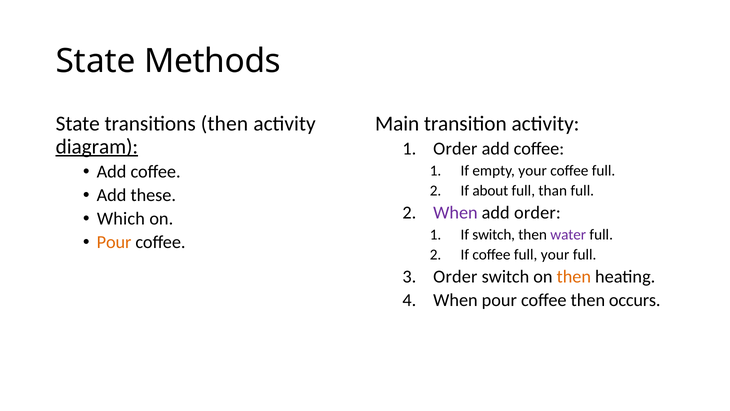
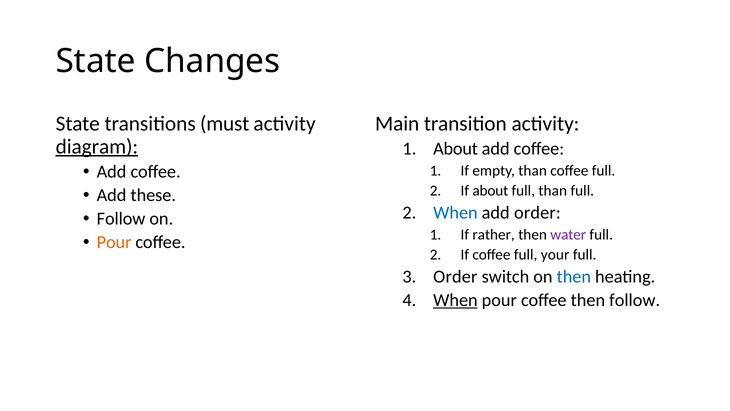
Methods: Methods -> Changes (212, 61)
transitions then: then -> must (225, 123)
Order: Order -> About (456, 149)
empty your: your -> than (533, 170)
When colour: purple -> blue (455, 213)
Which: Which -> Follow (121, 219)
If switch: switch -> rather (494, 234)
then colour: orange -> blue (574, 276)
When underline: none -> present (455, 300)
then occurs: occurs -> follow (635, 300)
